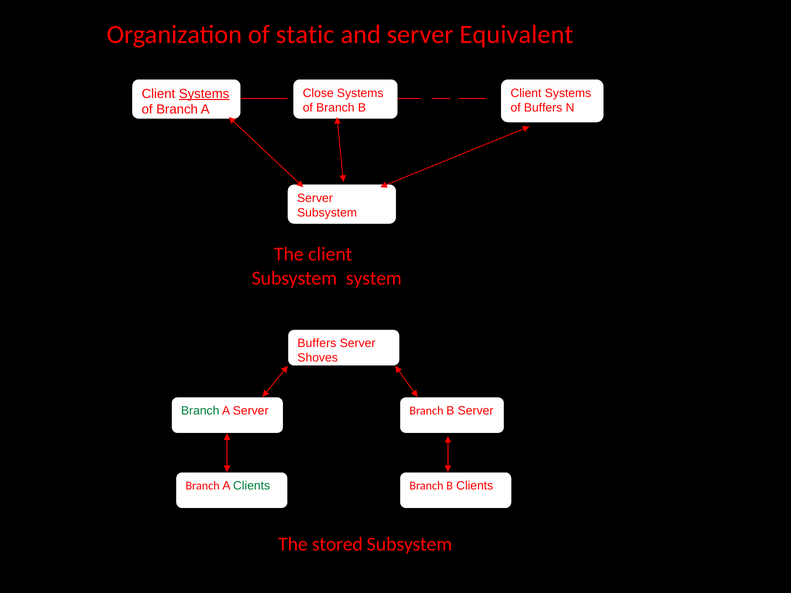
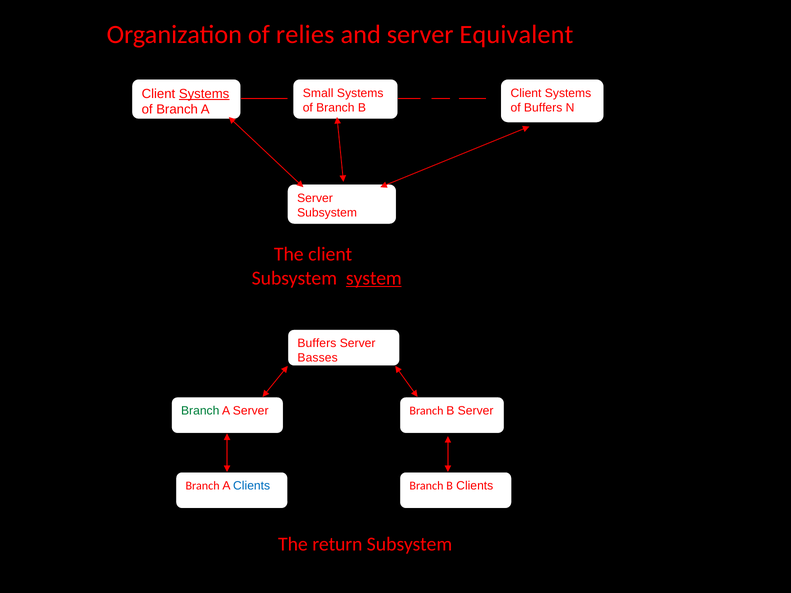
static: static -> relies (305, 35)
Close: Close -> Small (318, 93)
system underline: none -> present (374, 278)
Shoves: Shoves -> Basses (318, 358)
Clients colour: green -> blue (252, 486)
stored: stored -> return (337, 544)
